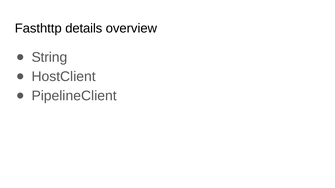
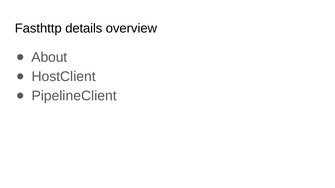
String: String -> About (49, 57)
